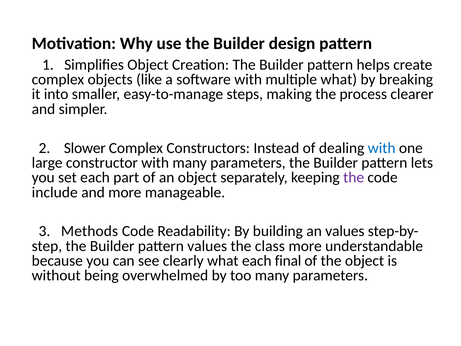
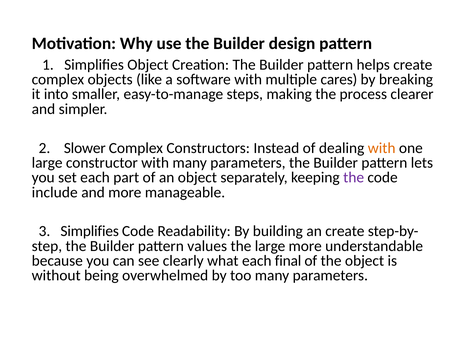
multiple what: what -> cares (339, 79)
with colour: blue -> orange (382, 148)
3 Methods: Methods -> Simplifies (90, 231)
an values: values -> create (345, 231)
the class: class -> large (270, 246)
